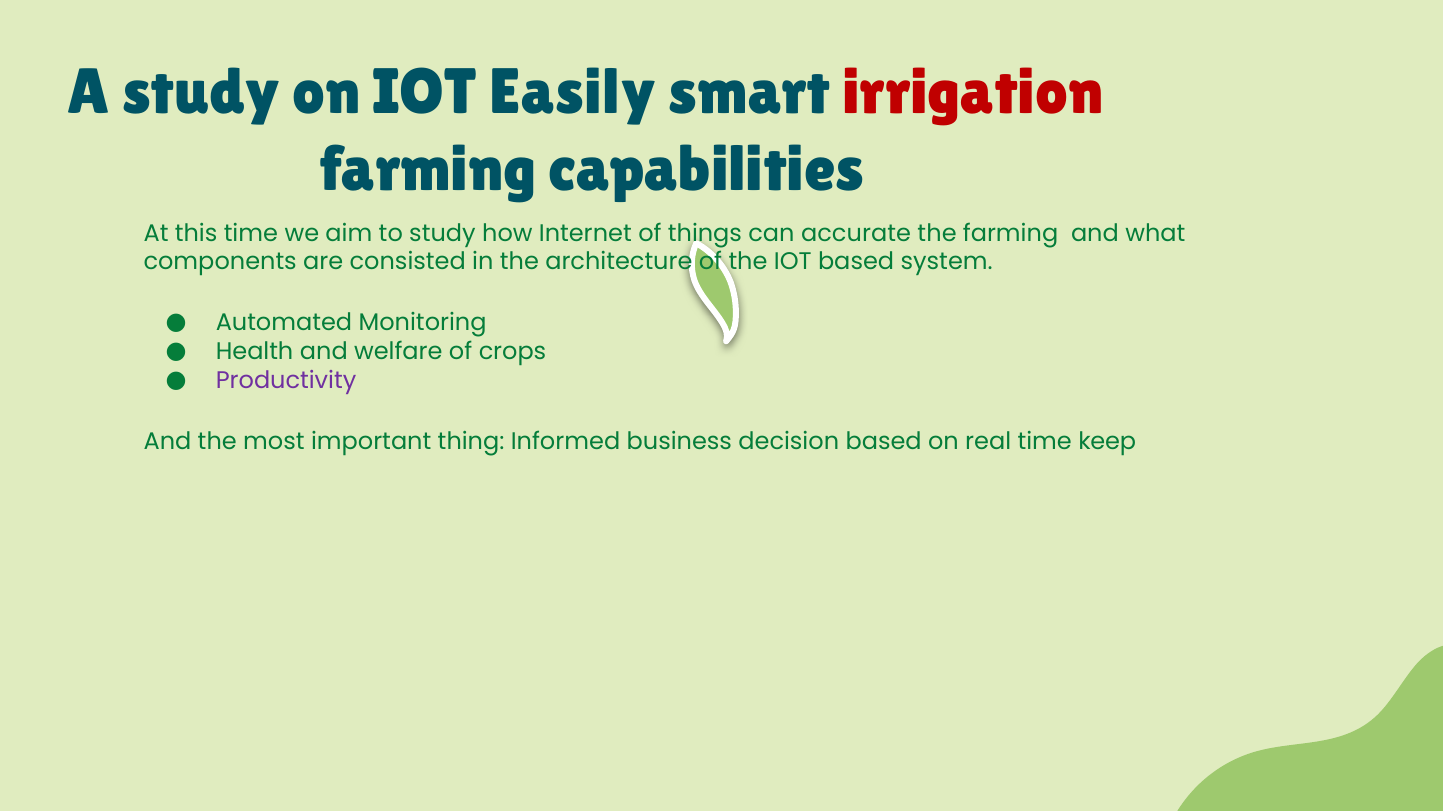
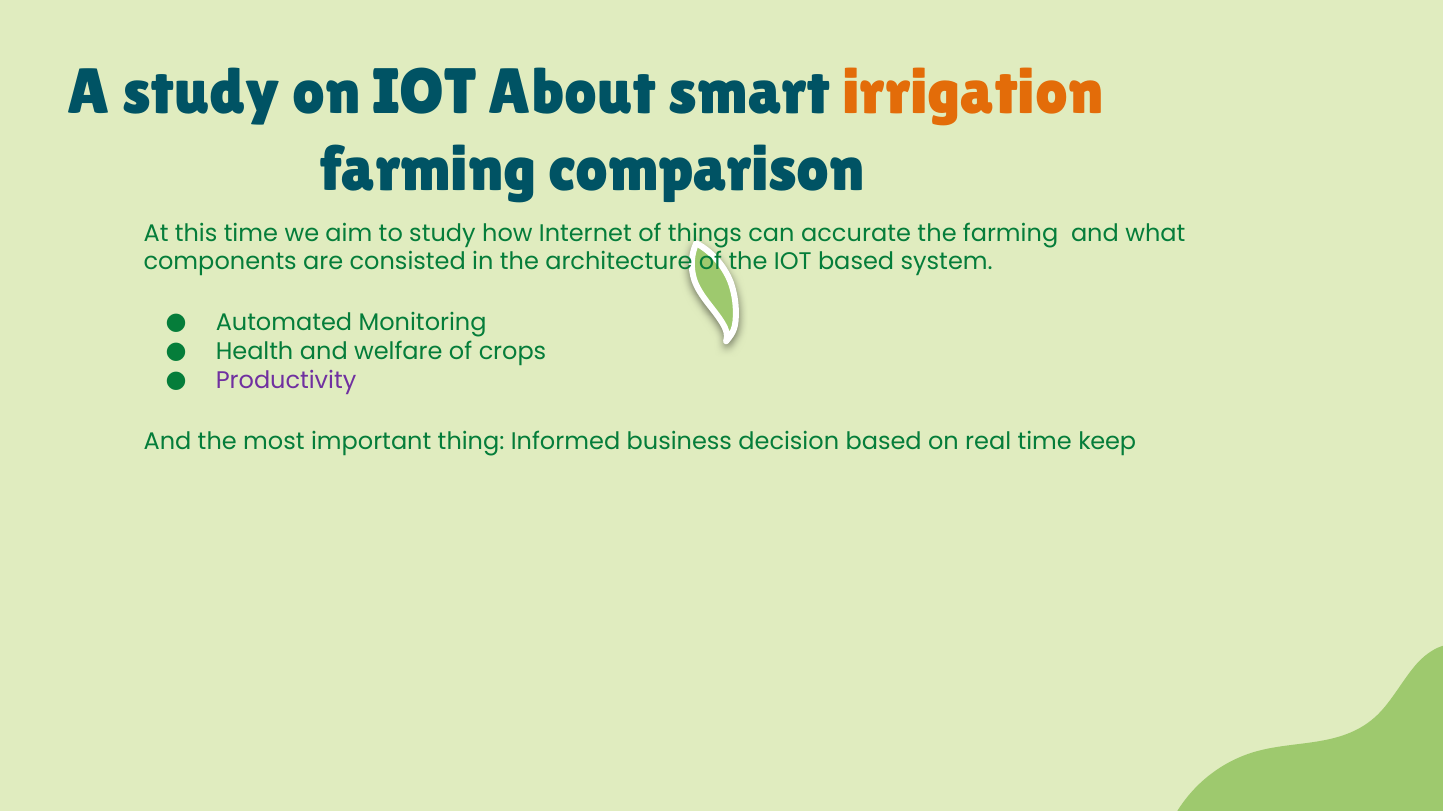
Easily: Easily -> About (573, 93)
irrigation colour: red -> orange (973, 93)
capabilities: capabilities -> comparison (707, 170)
